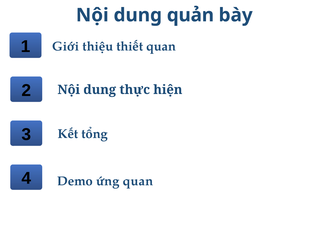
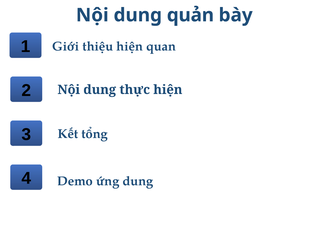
thiệu thiết: thiết -> hiện (130, 47)
ứng quan: quan -> dung (138, 182)
